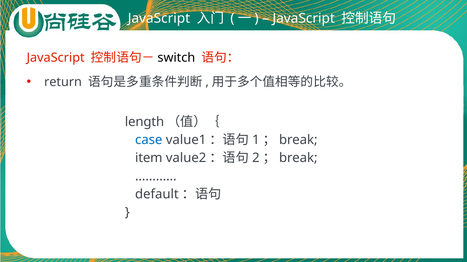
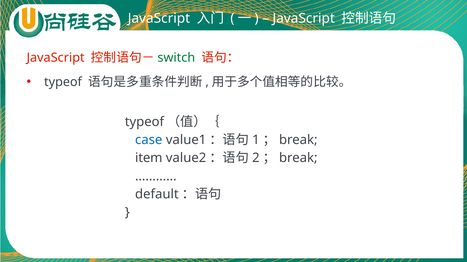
switch colour: black -> green (176, 58)
return: return -> typeof (63, 82)
length: length -> typeof (144, 122)
